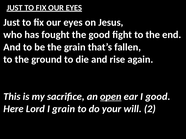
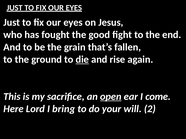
die underline: none -> present (82, 60)
I good: good -> come (158, 97)
I grain: grain -> bring (64, 109)
